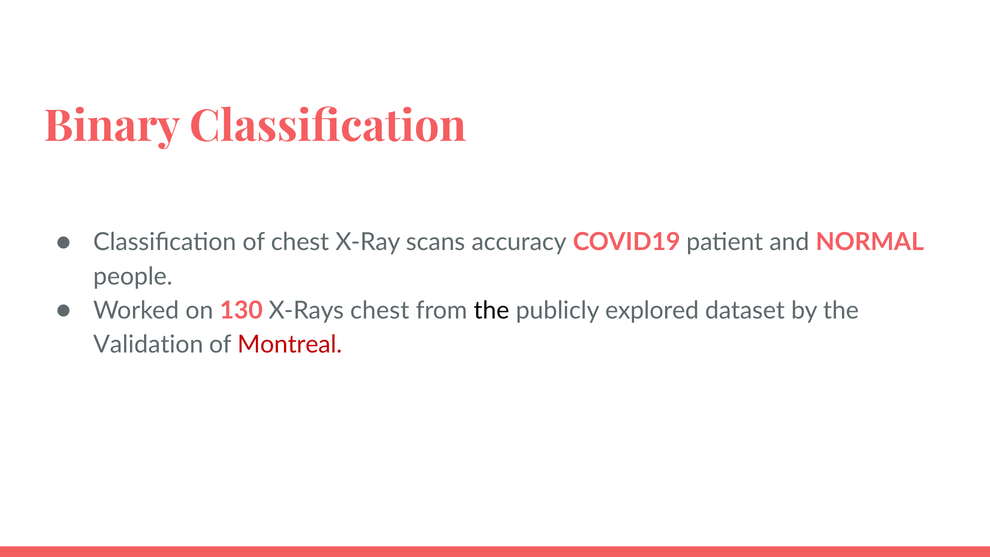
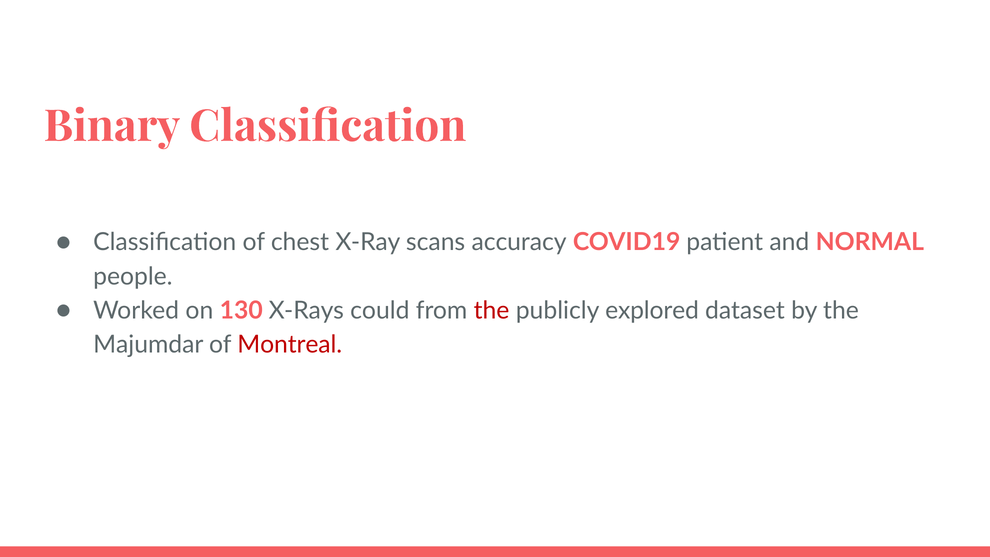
X-Rays chest: chest -> could (380, 310)
the colour: black -> red (492, 310)
Validation: Validation -> Majumdar (148, 345)
